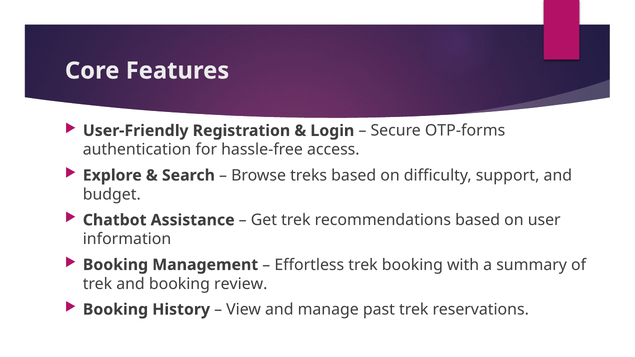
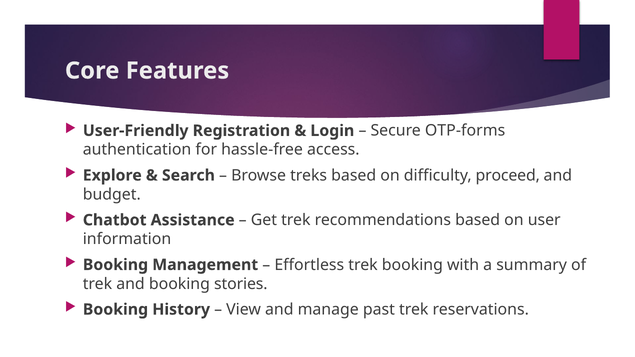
support: support -> proceed (508, 175)
review: review -> stories (241, 284)
